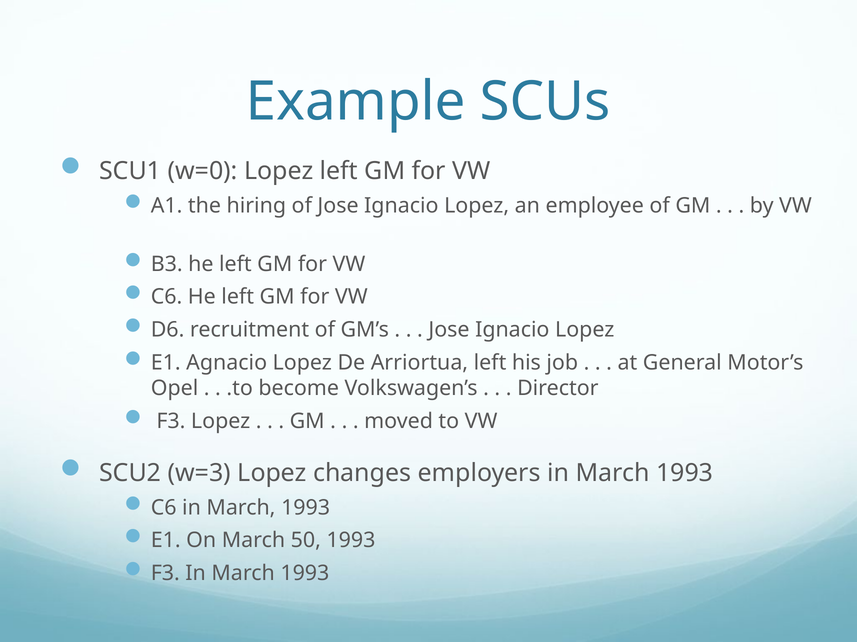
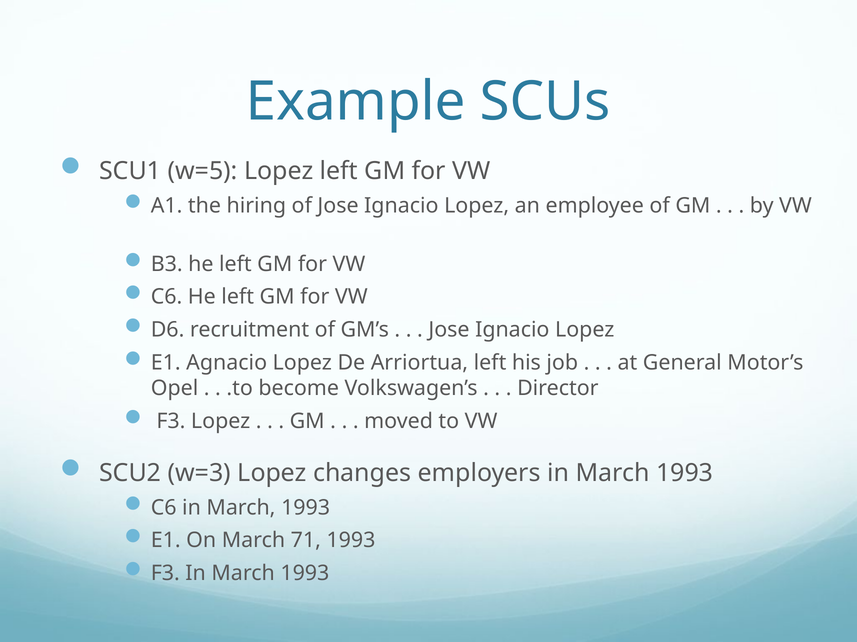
w=0: w=0 -> w=5 (203, 171)
50: 50 -> 71 (306, 541)
